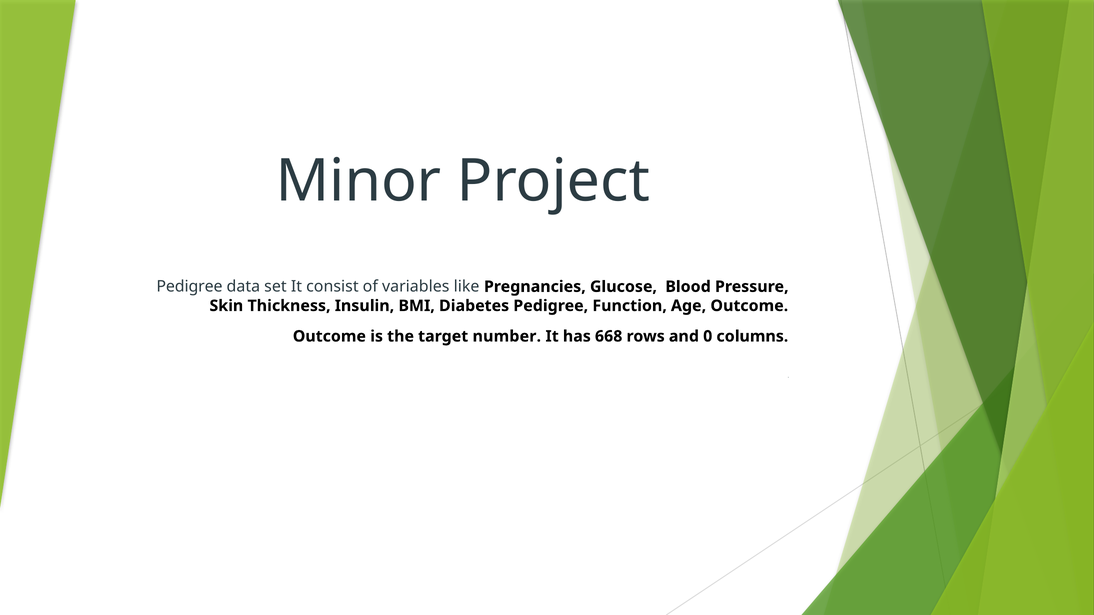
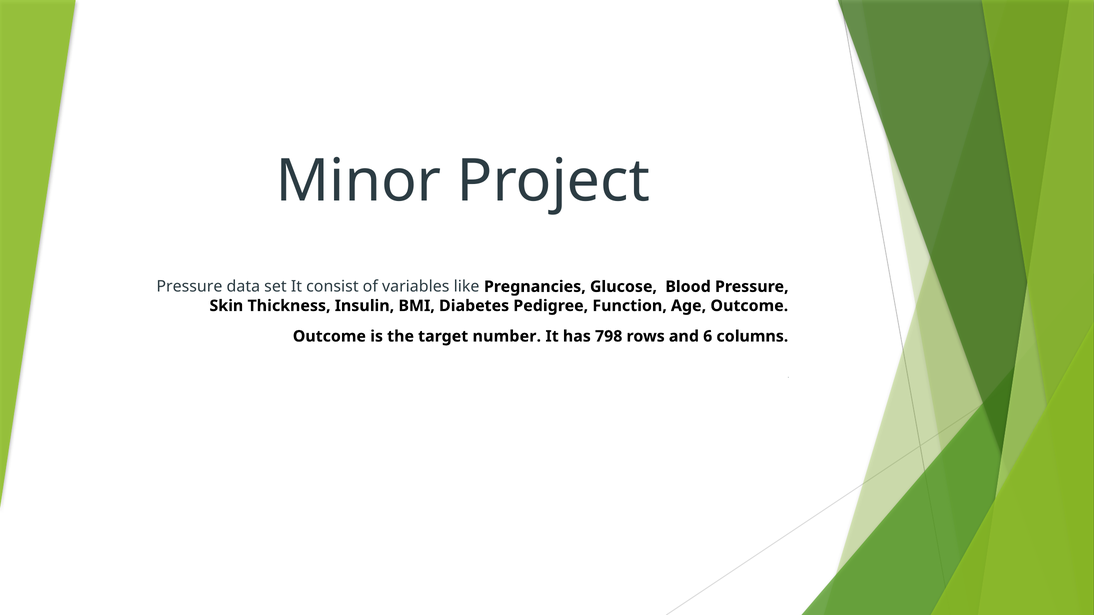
Pedigree: Pedigree -> Pressure (189, 287)
668: 668 -> 798 (609, 337)
0: 0 -> 6 (708, 337)
